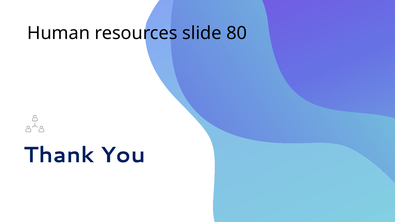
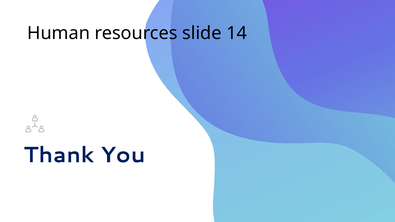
80: 80 -> 14 (237, 33)
